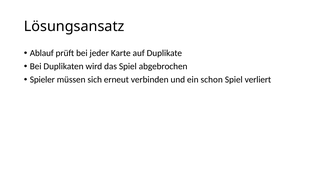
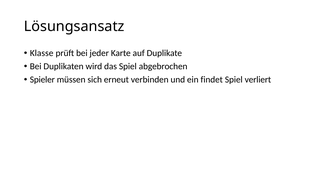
Ablauf: Ablauf -> Klasse (42, 53)
schon: schon -> findet (212, 79)
